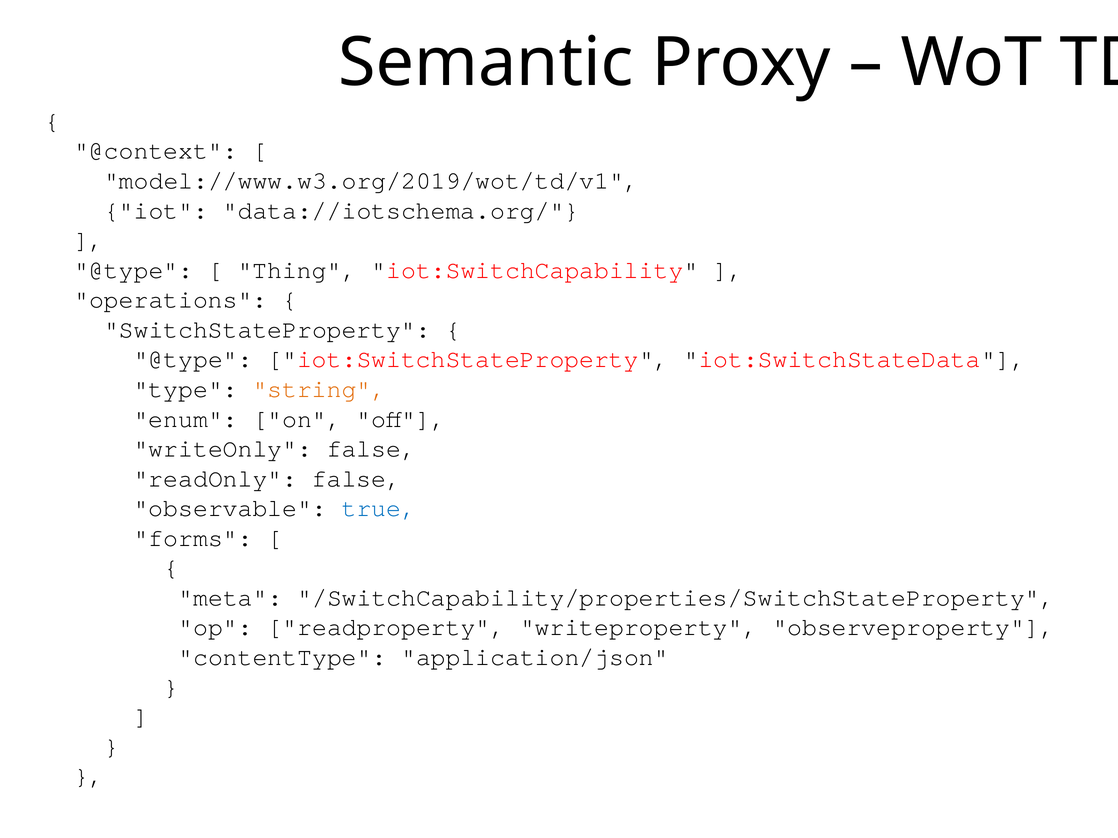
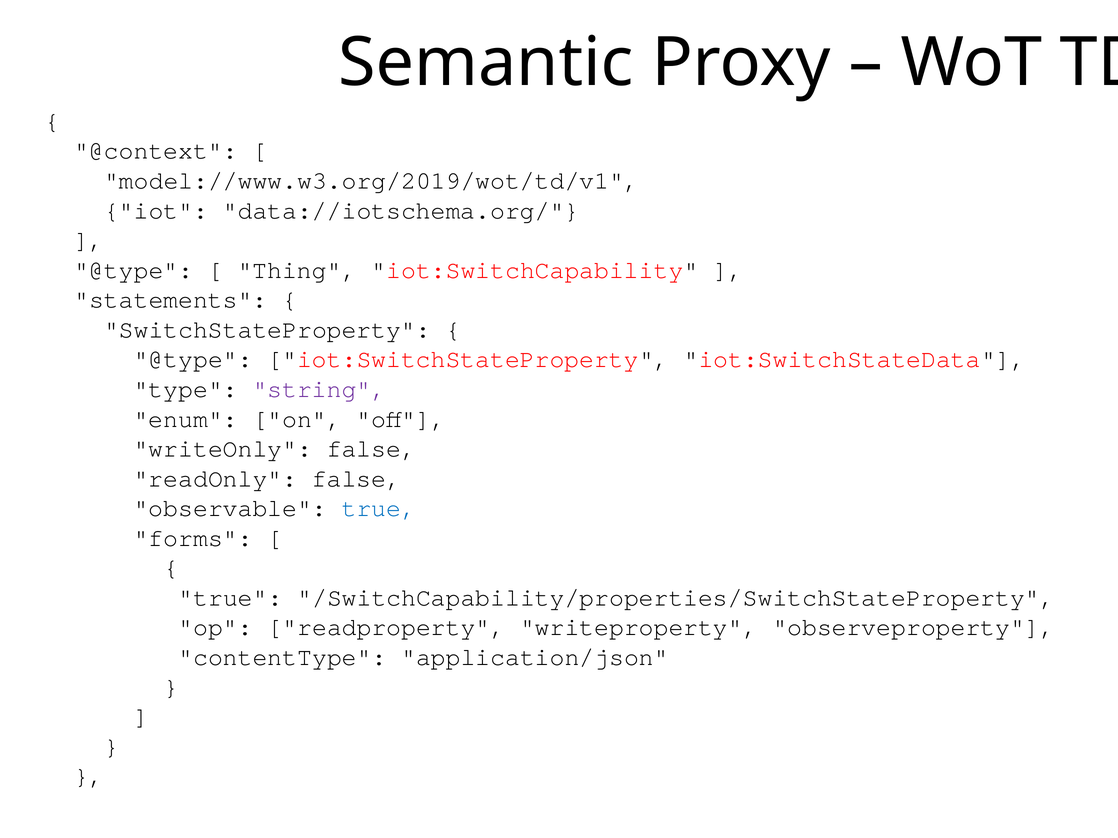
operations: operations -> statements (171, 300)
string colour: orange -> purple (319, 389)
meta: meta -> true (230, 598)
